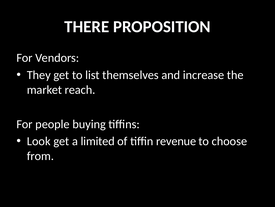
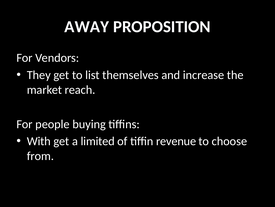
THERE: THERE -> AWAY (87, 27)
Look: Look -> With (39, 141)
